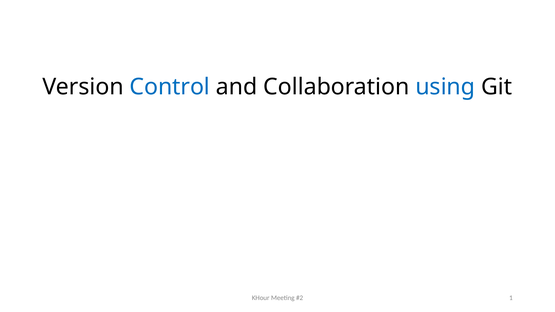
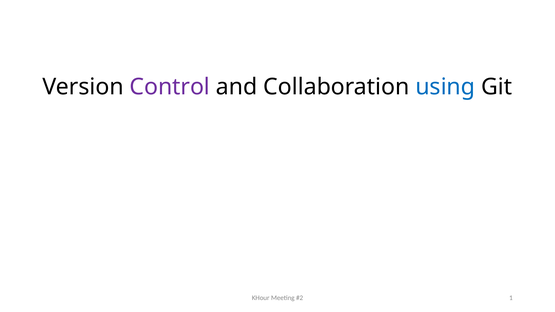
Control colour: blue -> purple (170, 87)
